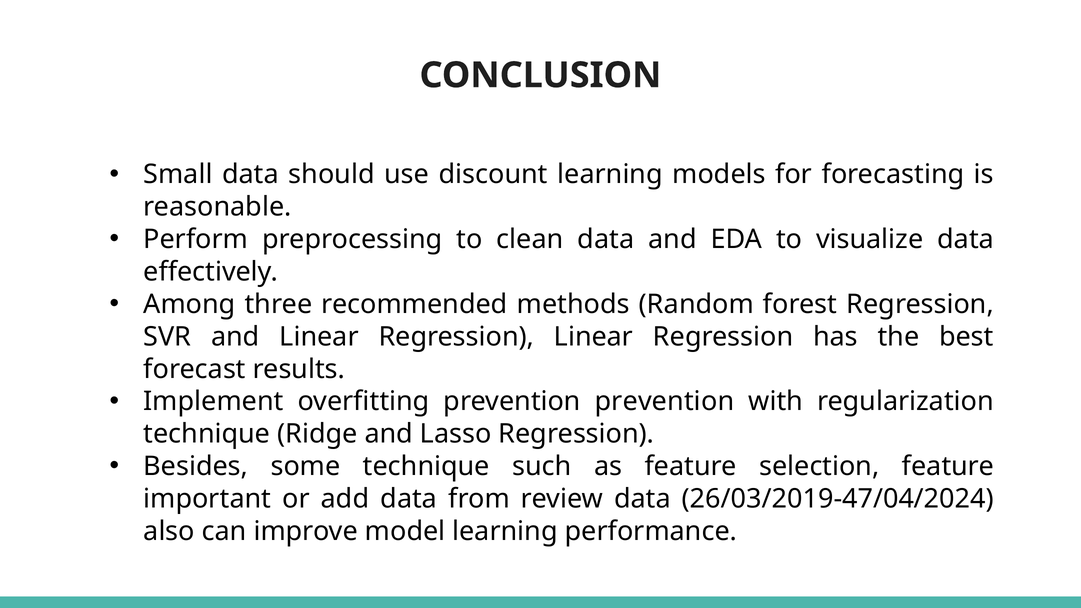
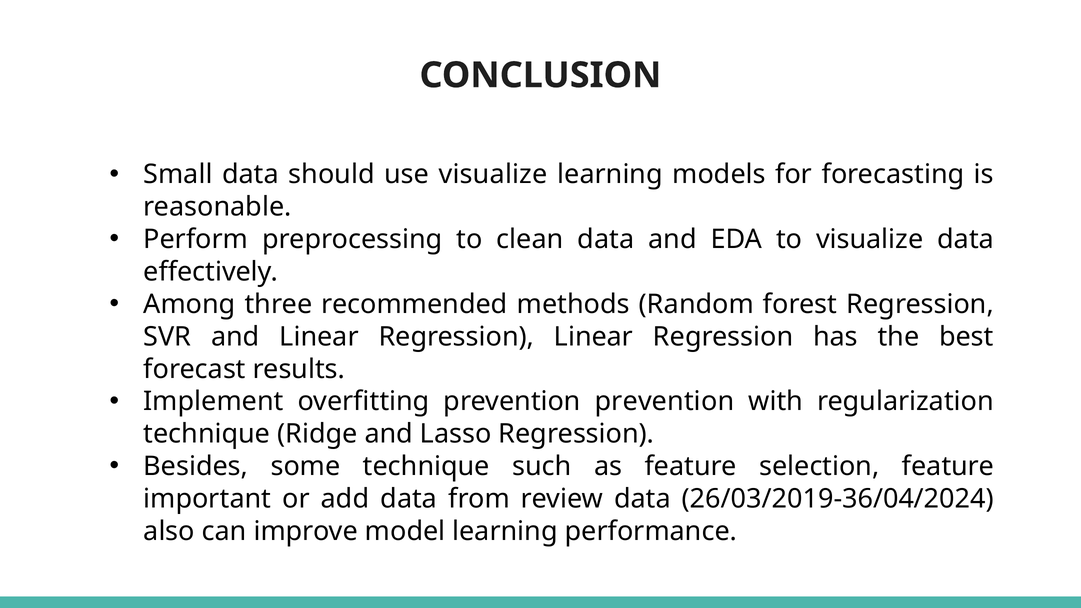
use discount: discount -> visualize (493, 175)
26/03/2019-47/04/2024: 26/03/2019-47/04/2024 -> 26/03/2019-36/04/2024 (838, 499)
